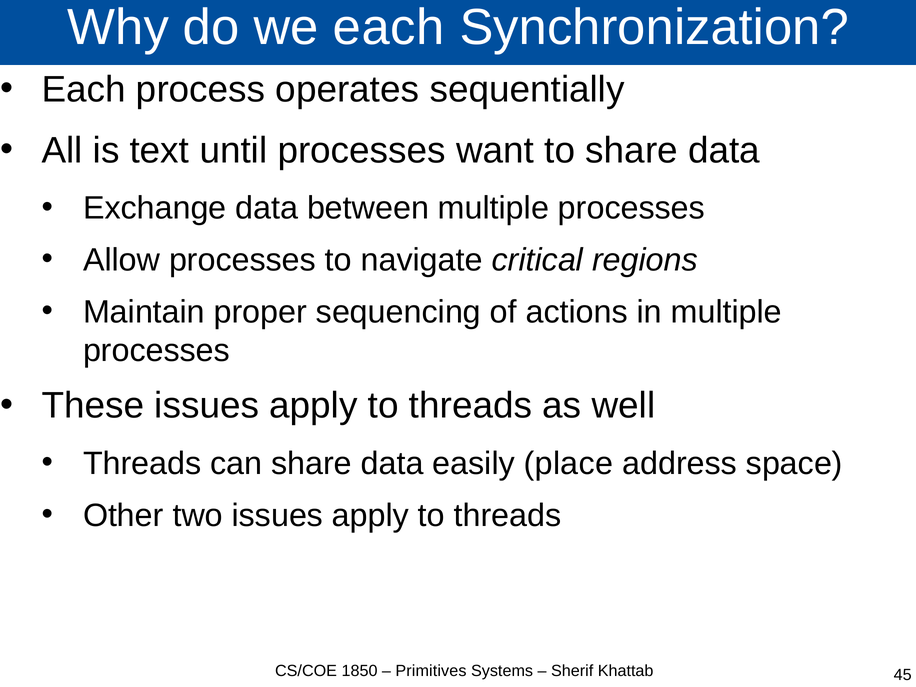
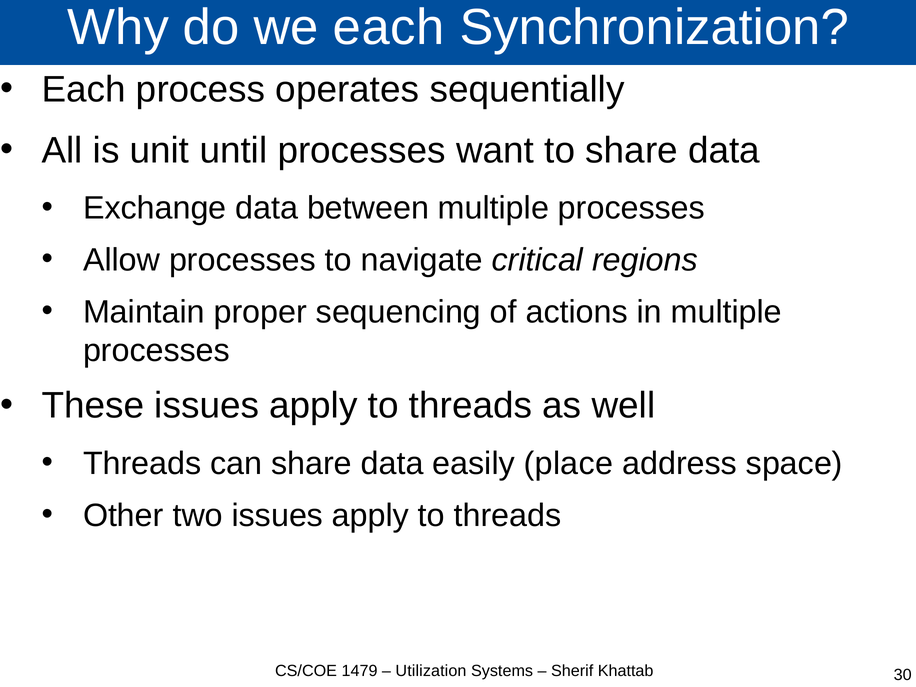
text: text -> unit (159, 150)
1850: 1850 -> 1479 (360, 671)
Primitives: Primitives -> Utilization (431, 671)
45: 45 -> 30 (903, 675)
